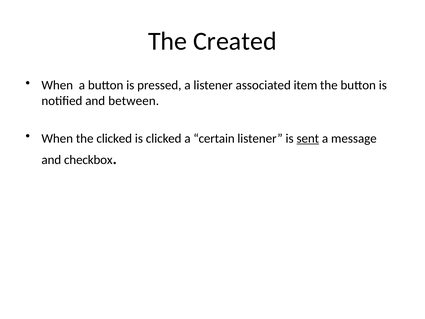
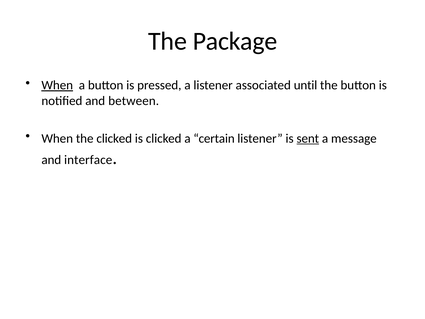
Created: Created -> Package (235, 41)
When underline: none -> present (57, 85)
item: item -> until (305, 85)
checkbox: checkbox -> interface (88, 160)
